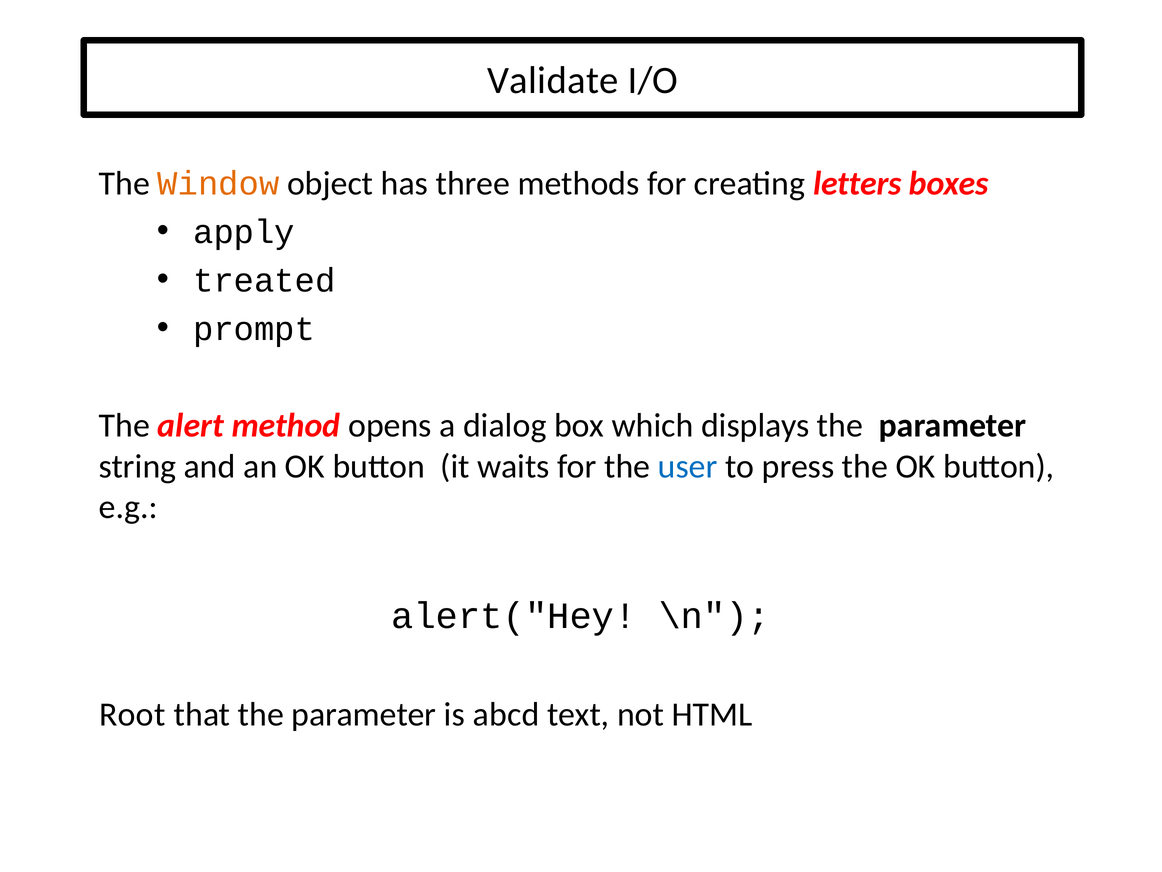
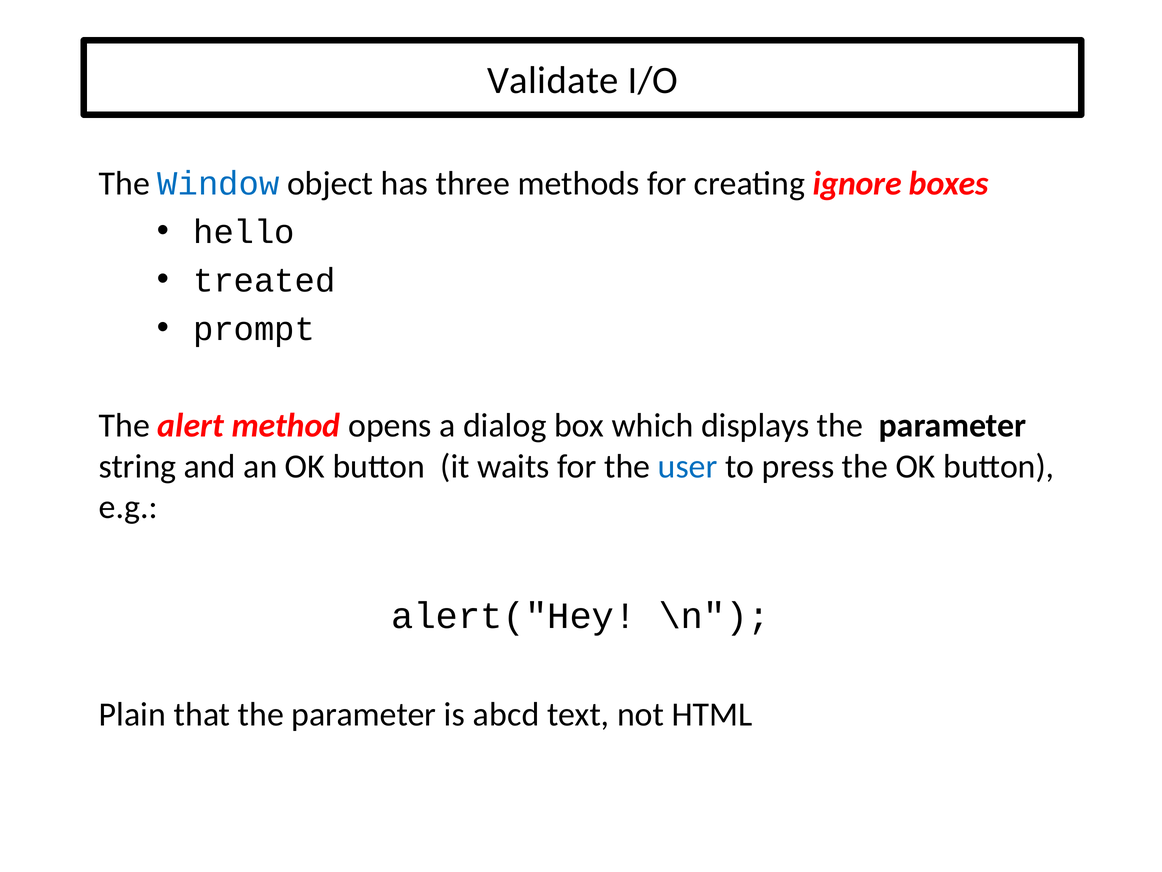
Window colour: orange -> blue (218, 183)
letters: letters -> ignore (857, 183)
apply: apply -> hello (244, 232)
Root: Root -> Plain (132, 714)
